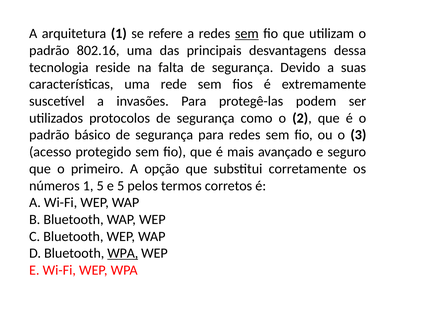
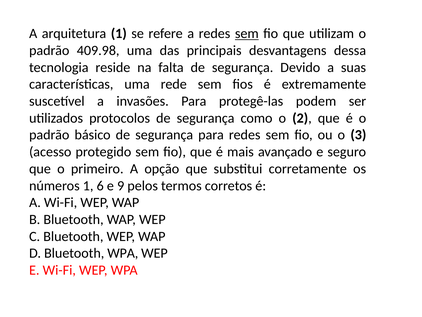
802.16: 802.16 -> 409.98 (98, 50)
1 5: 5 -> 6 (100, 185)
e 5: 5 -> 9 (121, 185)
WPA underline: present -> none (123, 253)
